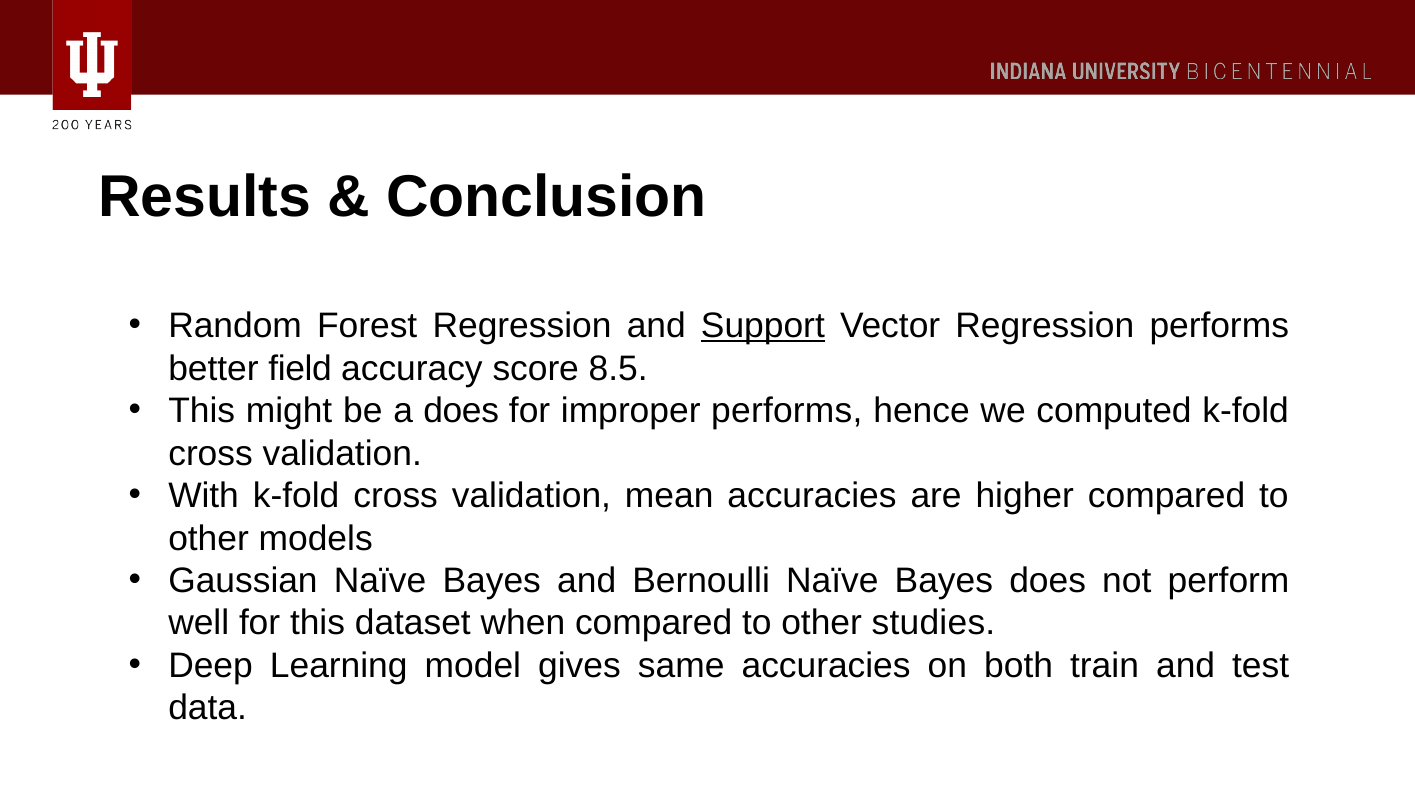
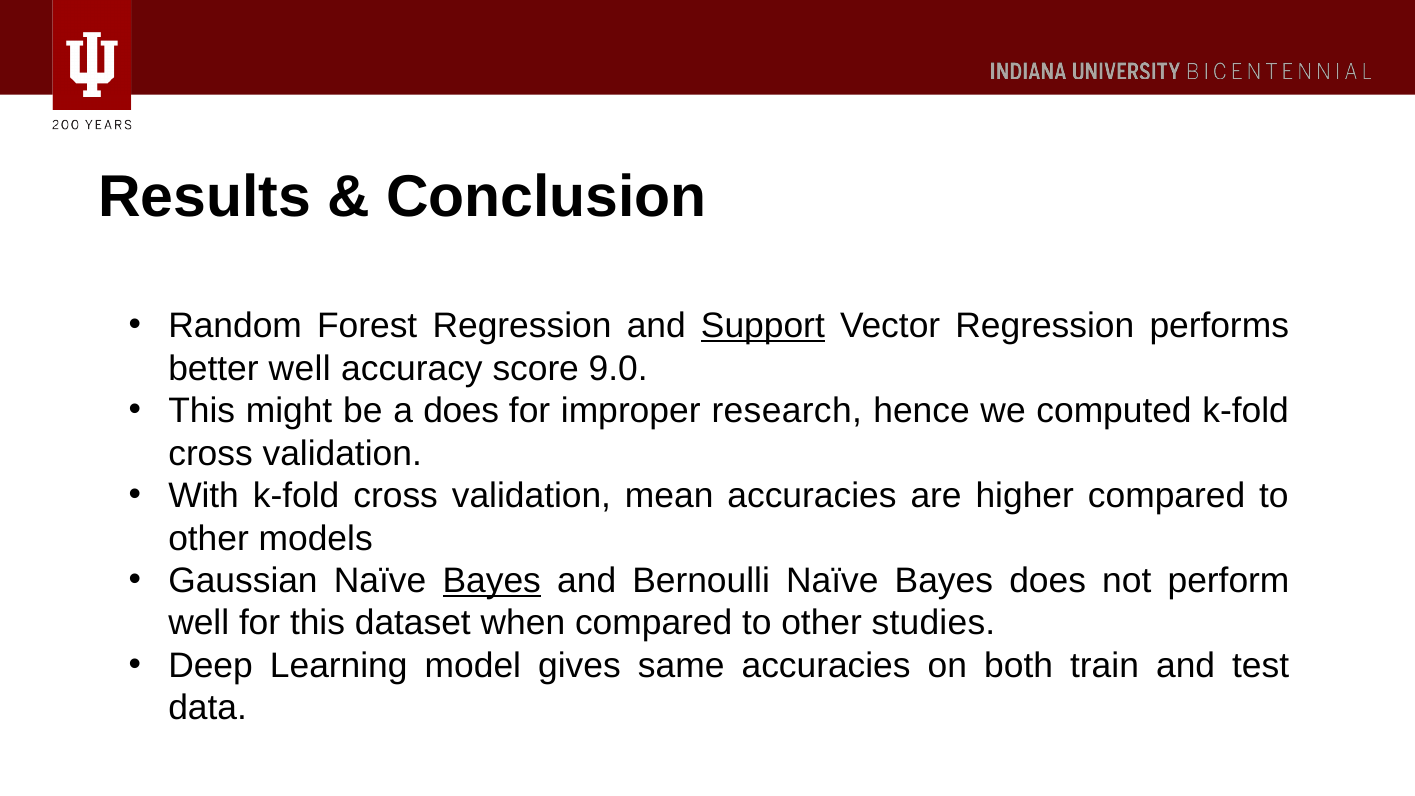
better field: field -> well (300, 368)
8.5: 8.5 -> 9.0 (618, 368)
improper performs: performs -> research (787, 411)
Bayes underline: none -> present (492, 581)
